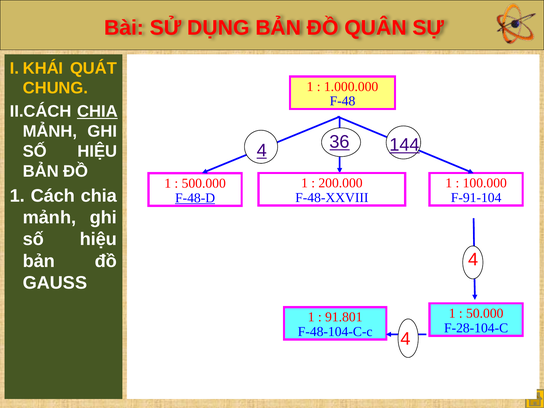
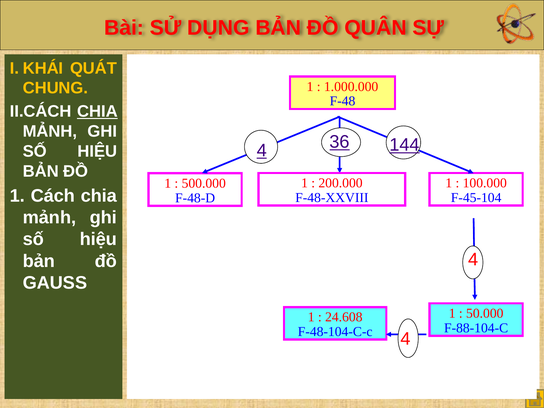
F-91-104: F-91-104 -> F-45-104 (476, 198)
F-48-D underline: present -> none (195, 198)
91.801: 91.801 -> 24.608 (344, 317)
F-28-104-C: F-28-104-C -> F-88-104-C (476, 328)
